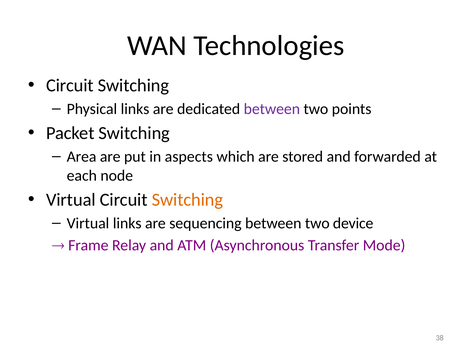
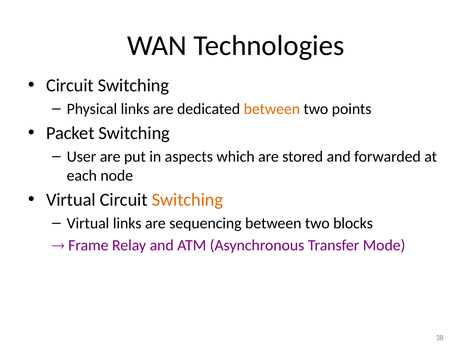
between colour: purple -> orange (272, 109)
Area: Area -> User (81, 157)
device: device -> blocks (353, 223)
